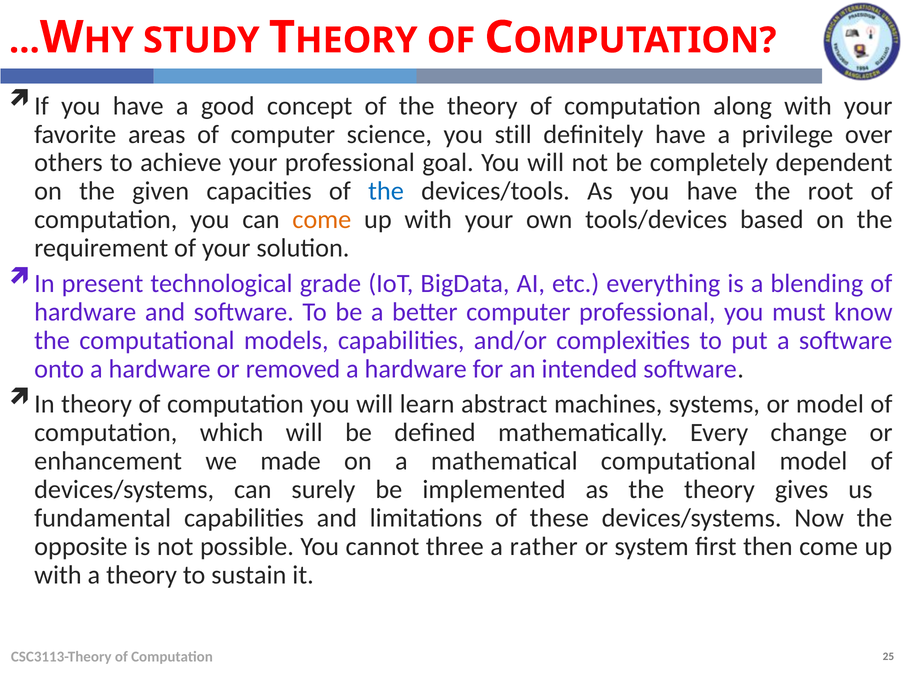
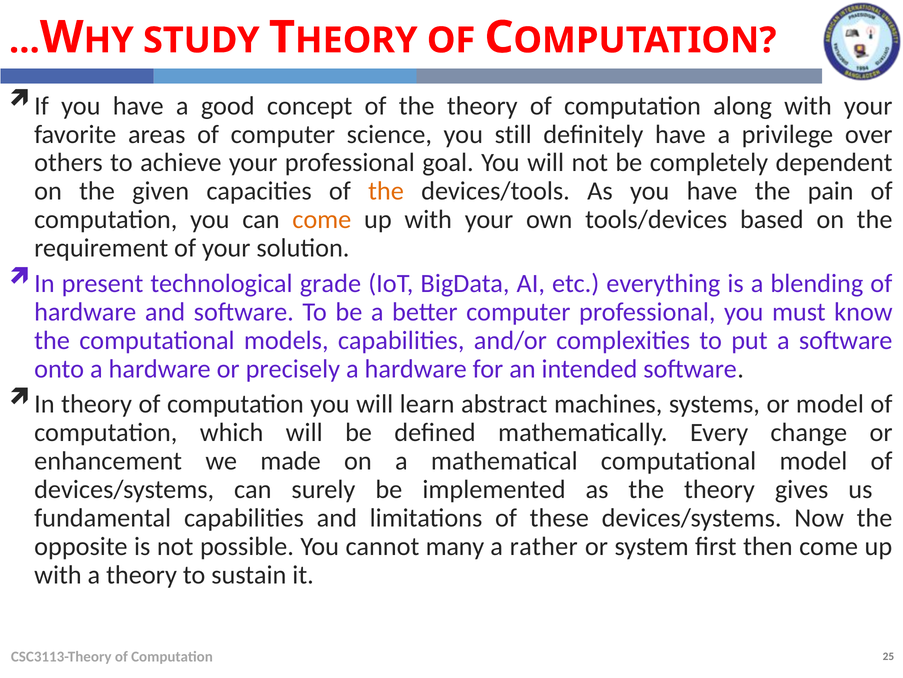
the colour: blue -> orange (386, 191)
root: root -> pain (831, 191)
removed: removed -> precisely (293, 368)
three: three -> many (455, 546)
